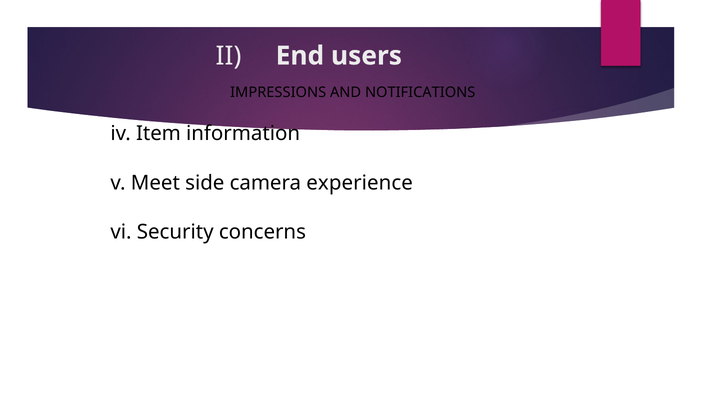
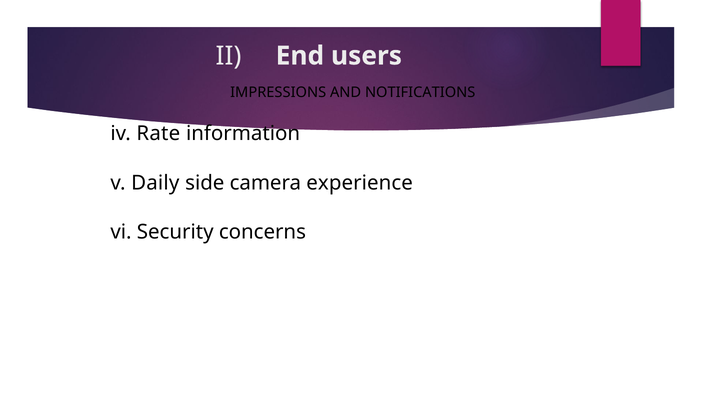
Item: Item -> Rate (158, 134)
Meet: Meet -> Daily (155, 183)
